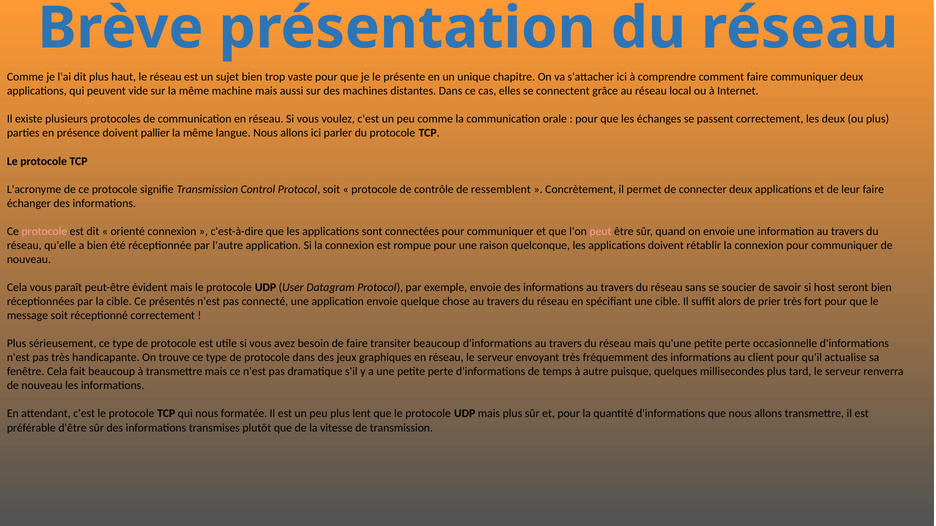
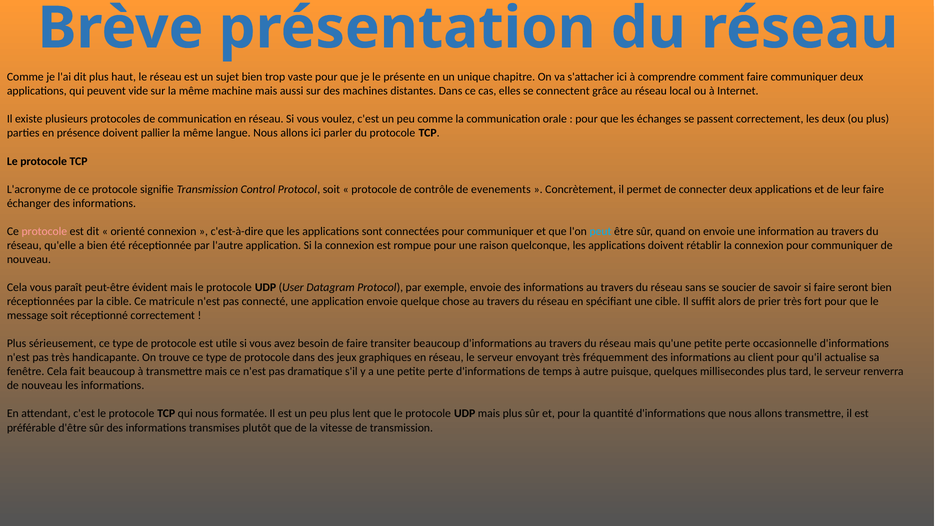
ressemblent: ressemblent -> evenements (501, 189)
peut colour: pink -> light blue (600, 232)
si host: host -> faire (825, 288)
présentés: présentés -> matricule (172, 302)
